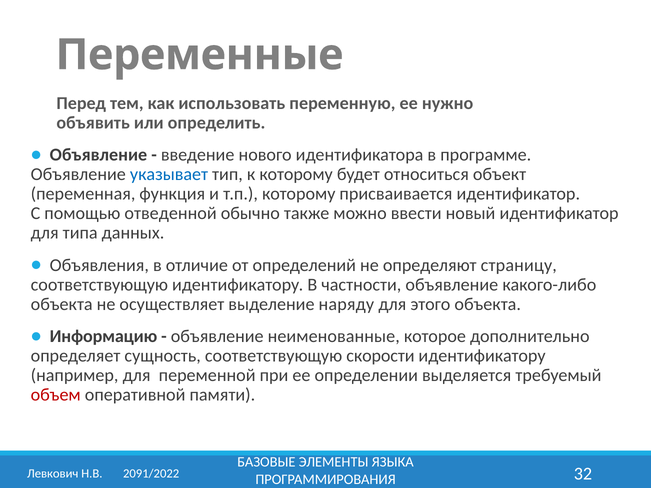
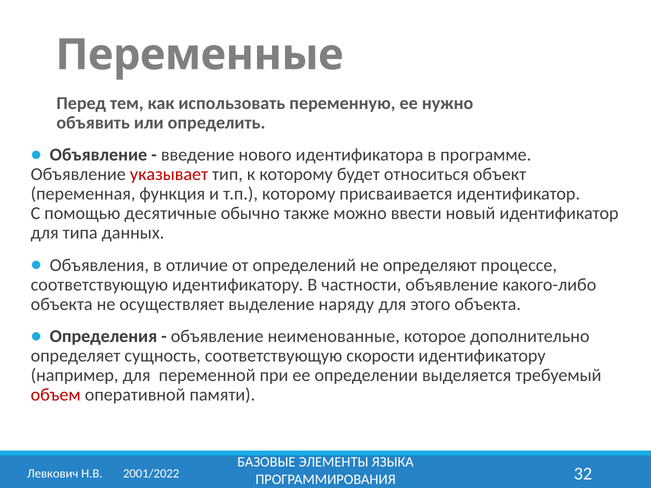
указывает colour: blue -> red (169, 174)
отведенной: отведенной -> десятичные (171, 214)
страницу: страницу -> процессе (519, 265)
Информацию: Информацию -> Определения (103, 337)
2091/2022: 2091/2022 -> 2001/2022 (151, 474)
